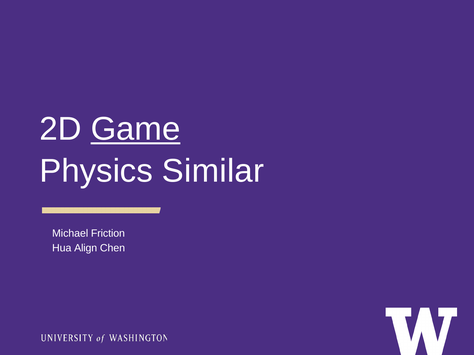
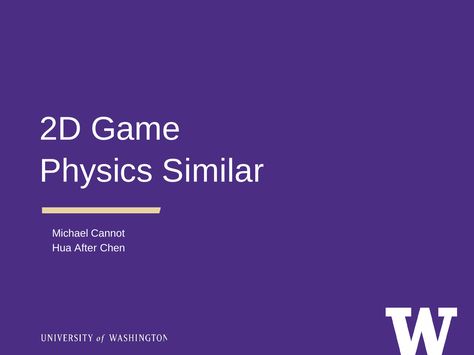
Game underline: present -> none (136, 129)
Friction: Friction -> Cannot (108, 234)
Align: Align -> After (86, 248)
